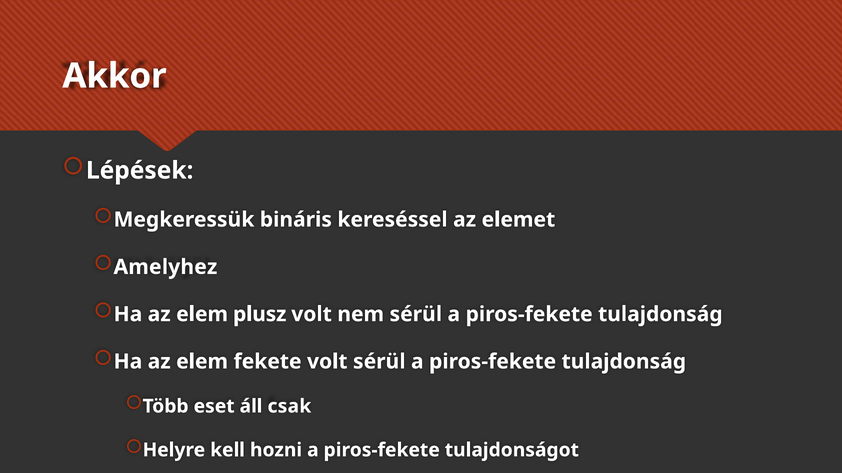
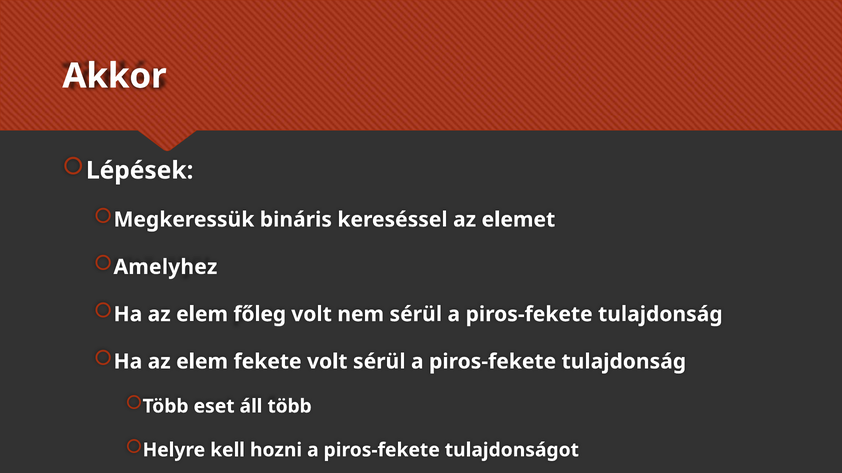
plusz: plusz -> főleg (260, 315)
áll csak: csak -> több (290, 407)
